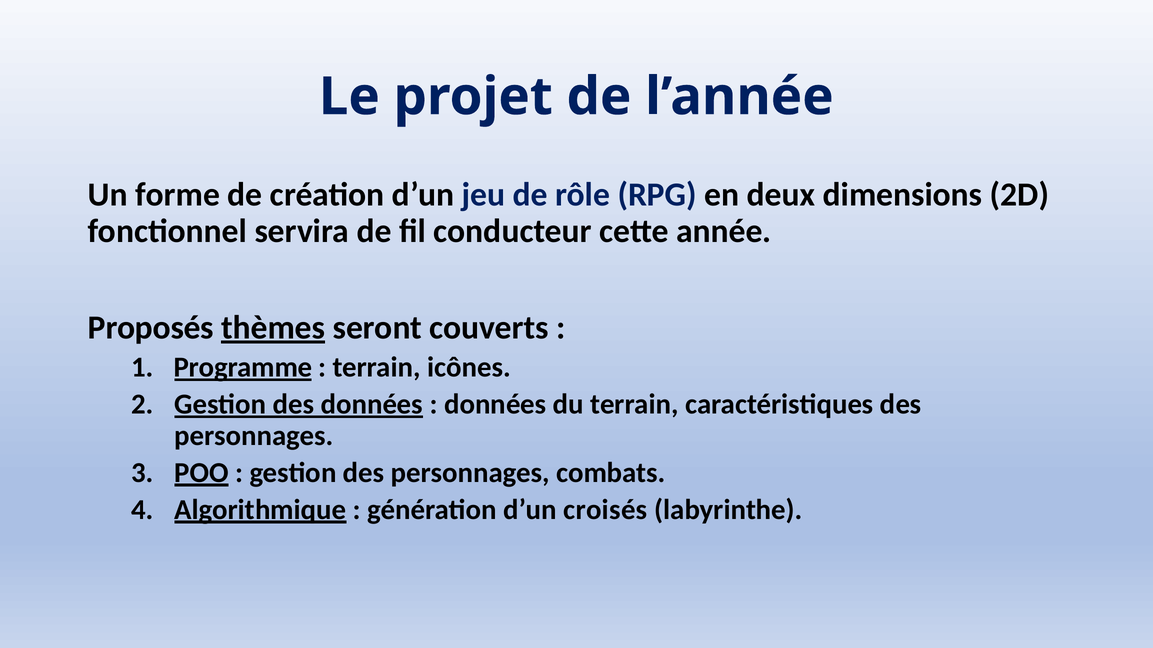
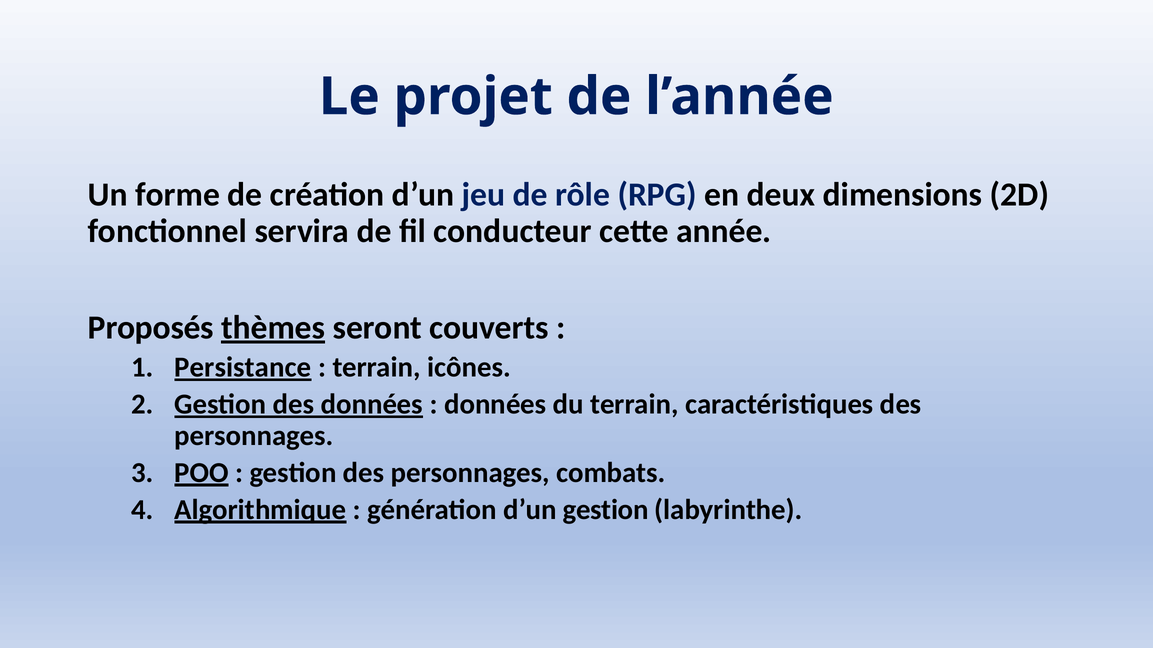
Programme: Programme -> Persistance (243, 368)
d’un croisés: croisés -> gestion (606, 510)
